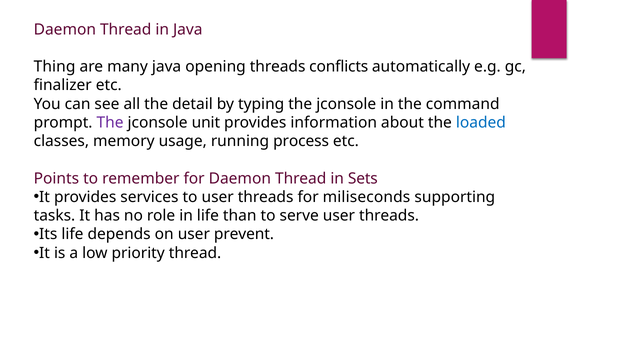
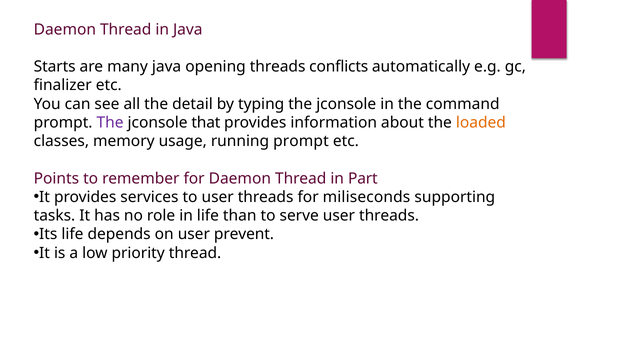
Thing: Thing -> Starts (55, 67)
unit: unit -> that (206, 123)
loaded colour: blue -> orange (481, 123)
running process: process -> prompt (301, 141)
Sets: Sets -> Part (363, 179)
